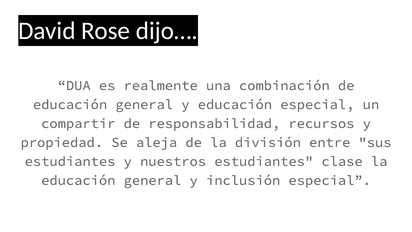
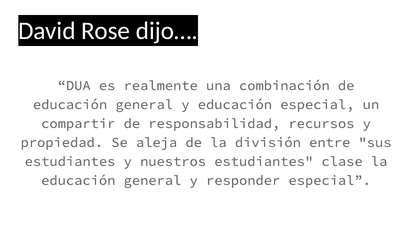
inclusión: inclusión -> responder (243, 180)
